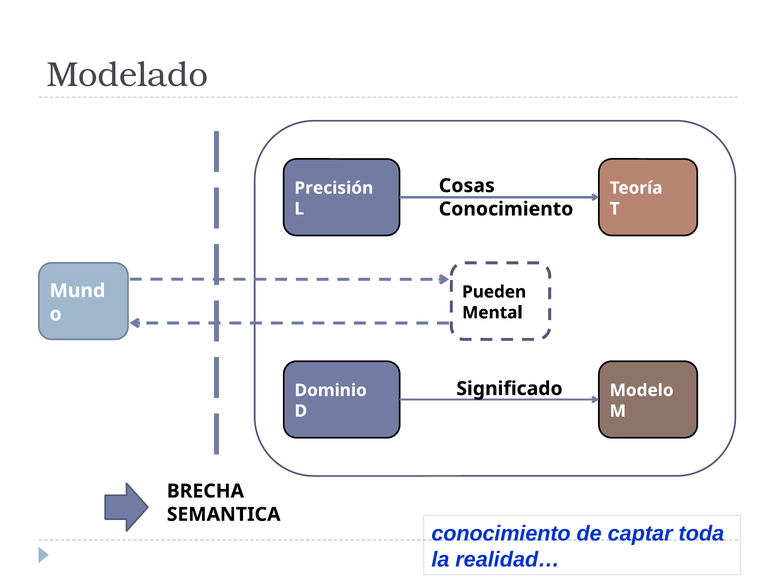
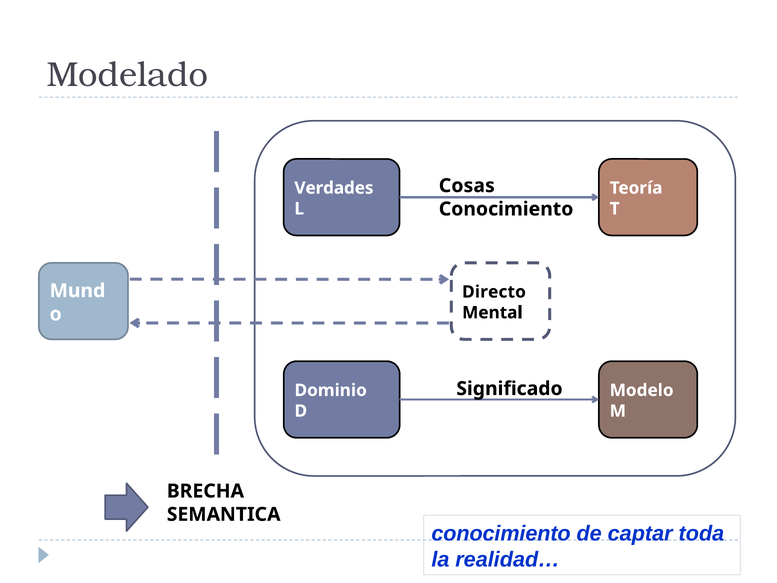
Precisión: Precisión -> Verdades (334, 188)
Pueden: Pueden -> Directo (494, 292)
